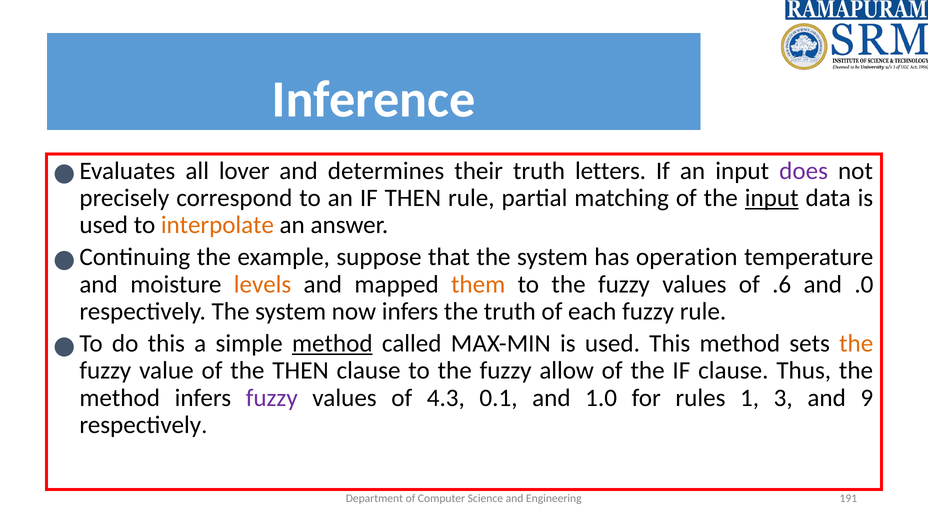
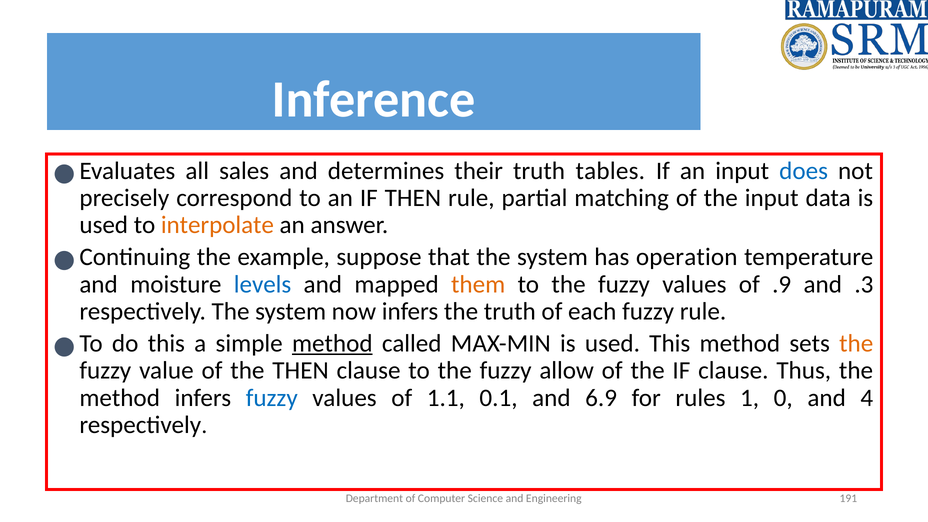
lover: lover -> sales (244, 171)
letters: letters -> tables (610, 171)
does colour: purple -> blue (804, 171)
input underline: present -> none (772, 198)
levels colour: orange -> blue (263, 284)
.6: .6 -> .9 (782, 284)
.0: .0 -> .3 (864, 284)
fuzzy colour: purple -> blue (272, 398)
4.3: 4.3 -> 1.1 (446, 398)
1.0: 1.0 -> 6.9 (601, 398)
3: 3 -> 0 (783, 398)
9: 9 -> 4 (867, 398)
